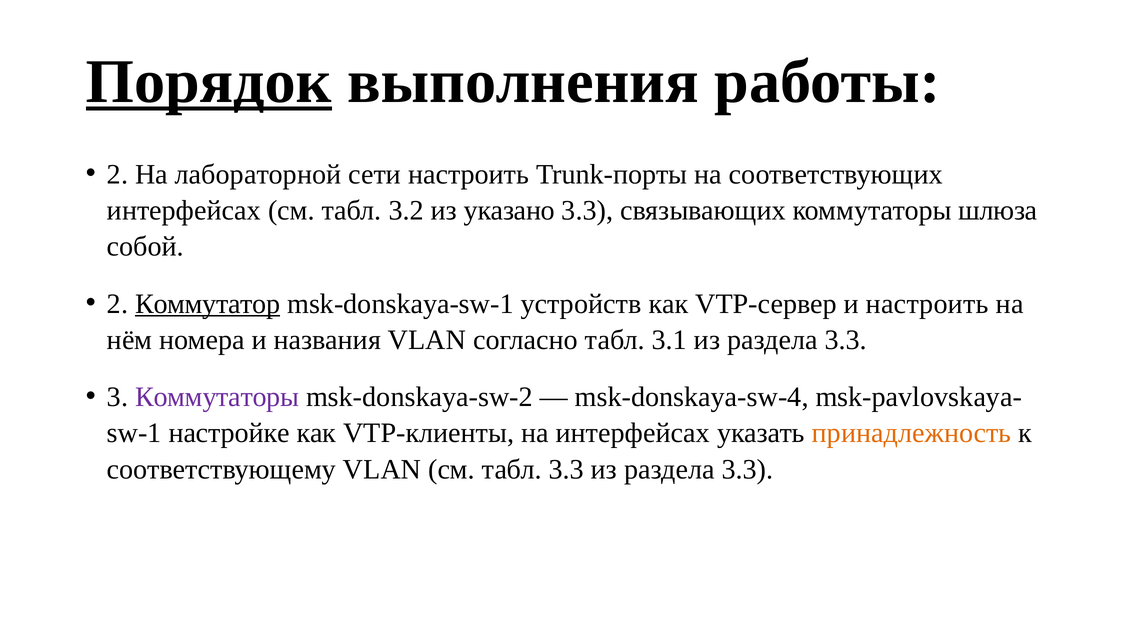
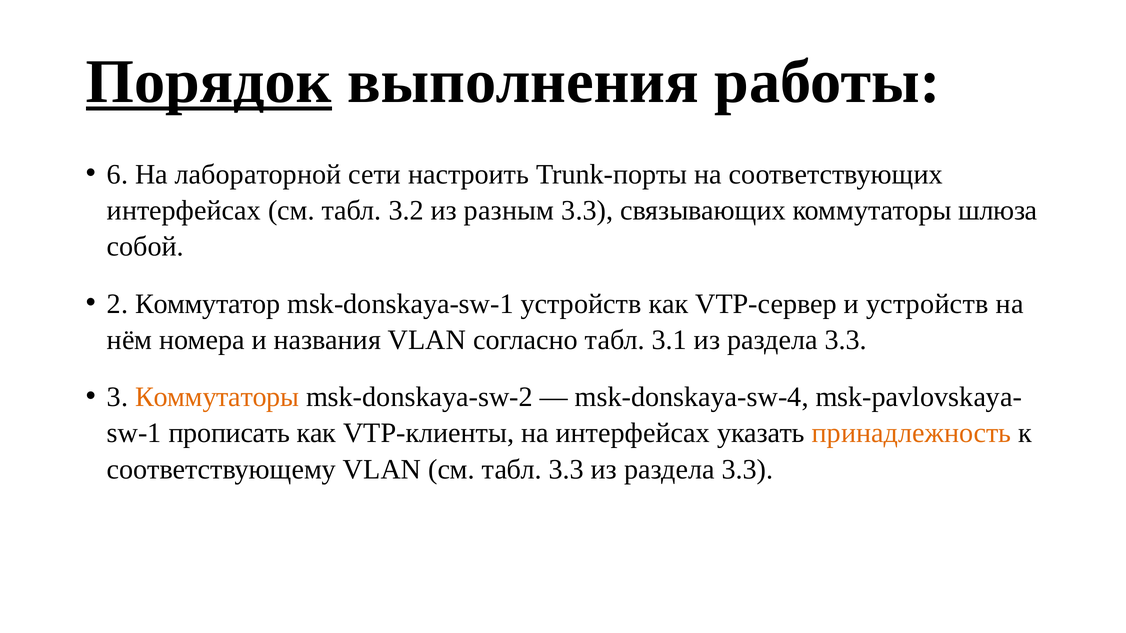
2: 2 -> 6 (118, 174)
указано: указано -> разным (509, 211)
Коммутатор underline: present -> none (208, 304)
и настроить: настроить -> устройств (927, 304)
Коммутаторы colour: purple -> orange (217, 397)
настройке: настройке -> прописать (229, 433)
